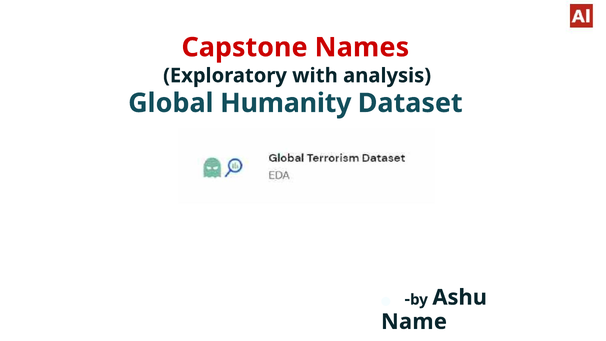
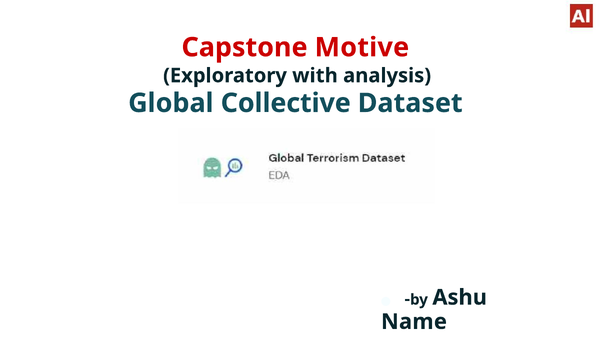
Names: Names -> Motive (362, 47)
Humanity: Humanity -> Collective (286, 103)
